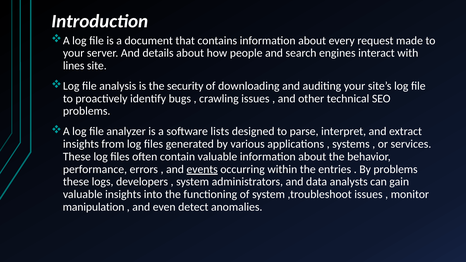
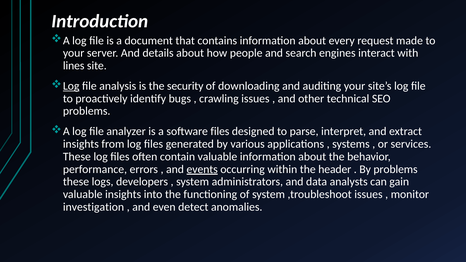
Log underline: none -> present (71, 86)
software lists: lists -> files (220, 132)
entries: entries -> header (335, 169)
manipulation: manipulation -> investigation (94, 207)
